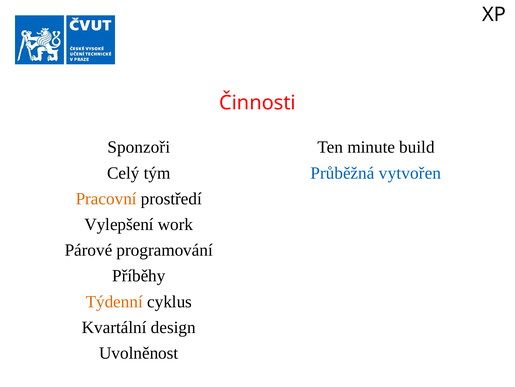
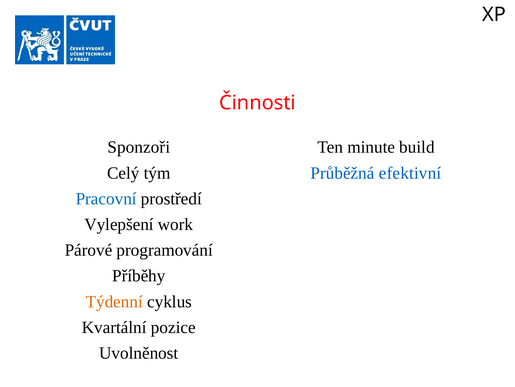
vytvořen: vytvořen -> efektivní (410, 173)
Pracovní colour: orange -> blue (106, 198)
design: design -> pozice (173, 327)
